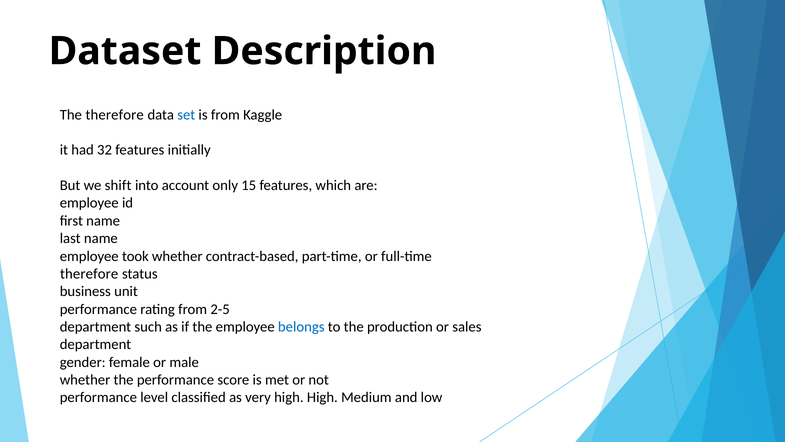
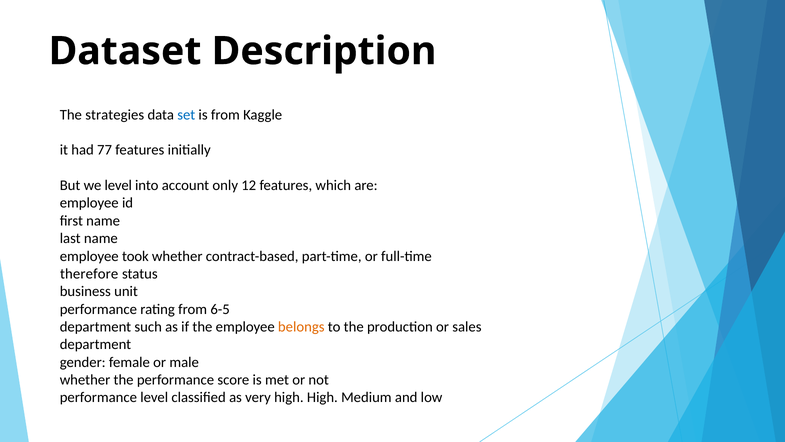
The therefore: therefore -> strategies (115, 115)
32: 32 -> 77 (105, 150)
we shift: shift -> level (118, 185)
15: 15 -> 12 (249, 185)
2-5: 2-5 -> 6-5 (220, 309)
belongs colour: blue -> orange (301, 327)
